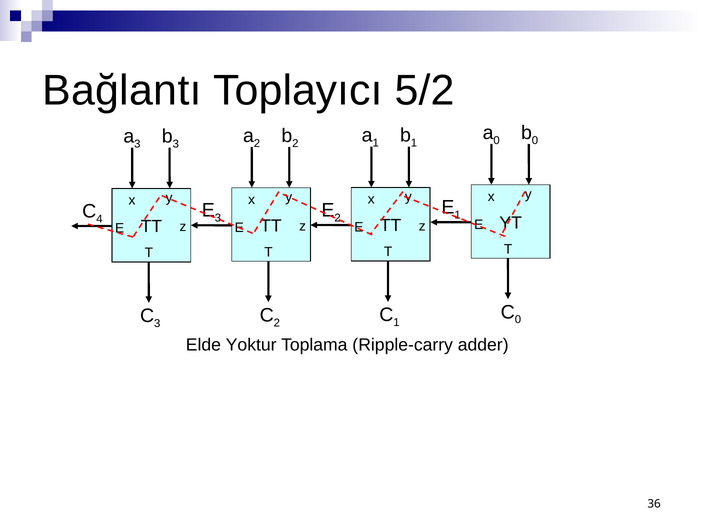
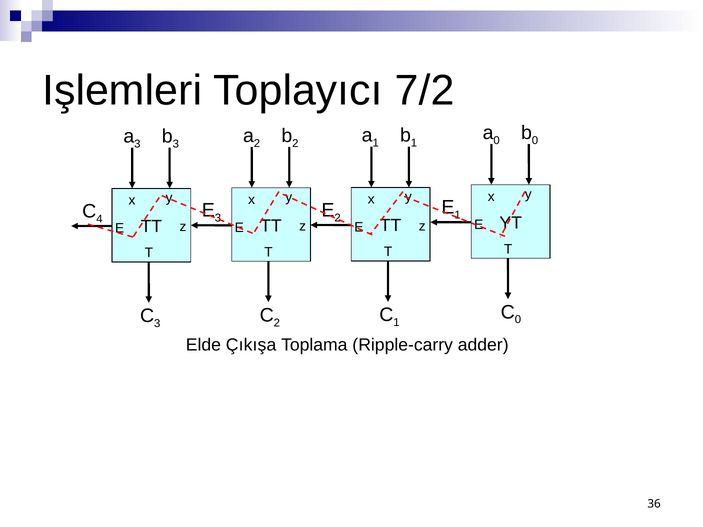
Bağlantı: Bağlantı -> Işlemleri (122, 91)
5/2: 5/2 -> 7/2 (425, 91)
Yoktur: Yoktur -> Çıkışa (251, 345)
